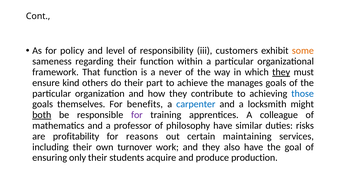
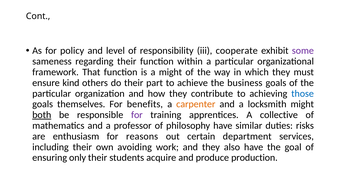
customers: customers -> cooperate (237, 51)
some colour: orange -> purple (303, 51)
a never: never -> might (170, 72)
they underline: present -> none (281, 72)
manages: manages -> business (245, 83)
carpenter colour: blue -> orange (196, 104)
colleague: colleague -> collective (279, 115)
profitability: profitability -> enthusiasm (76, 136)
maintaining: maintaining -> department (247, 136)
turnover: turnover -> avoiding (135, 147)
